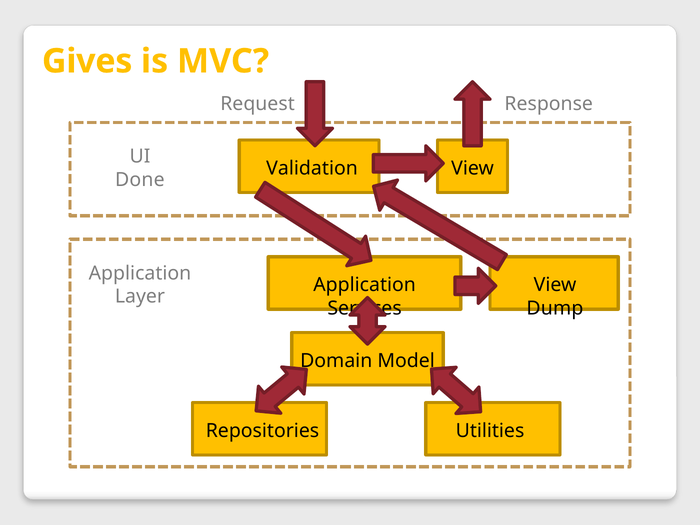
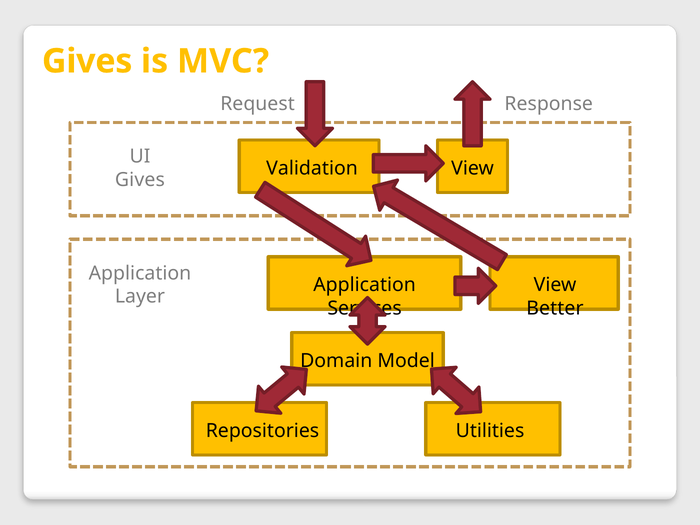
Done: Done -> Gives (140, 180)
Dump: Dump -> Better (555, 308)
